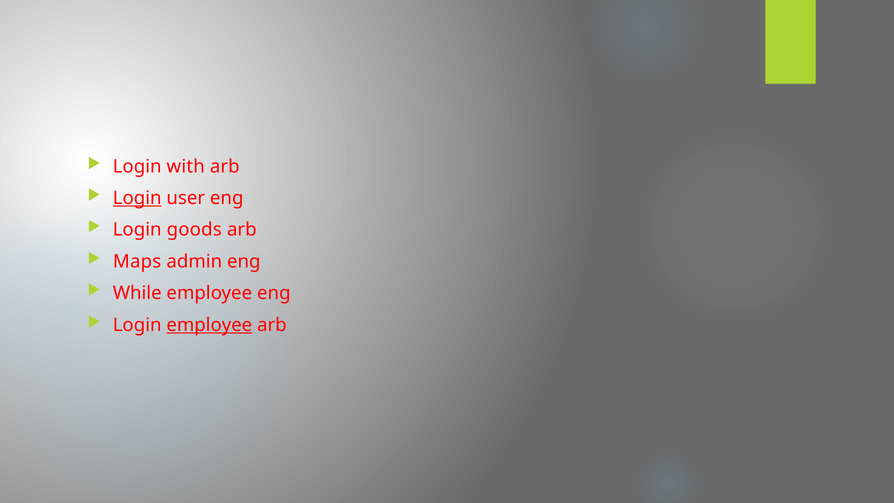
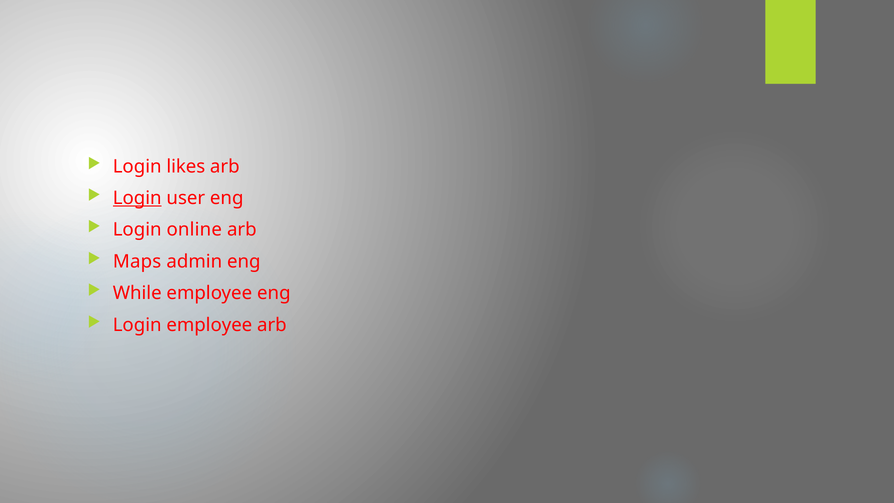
with: with -> likes (186, 166)
goods: goods -> online (194, 230)
employee underline: present -> none (209, 325)
